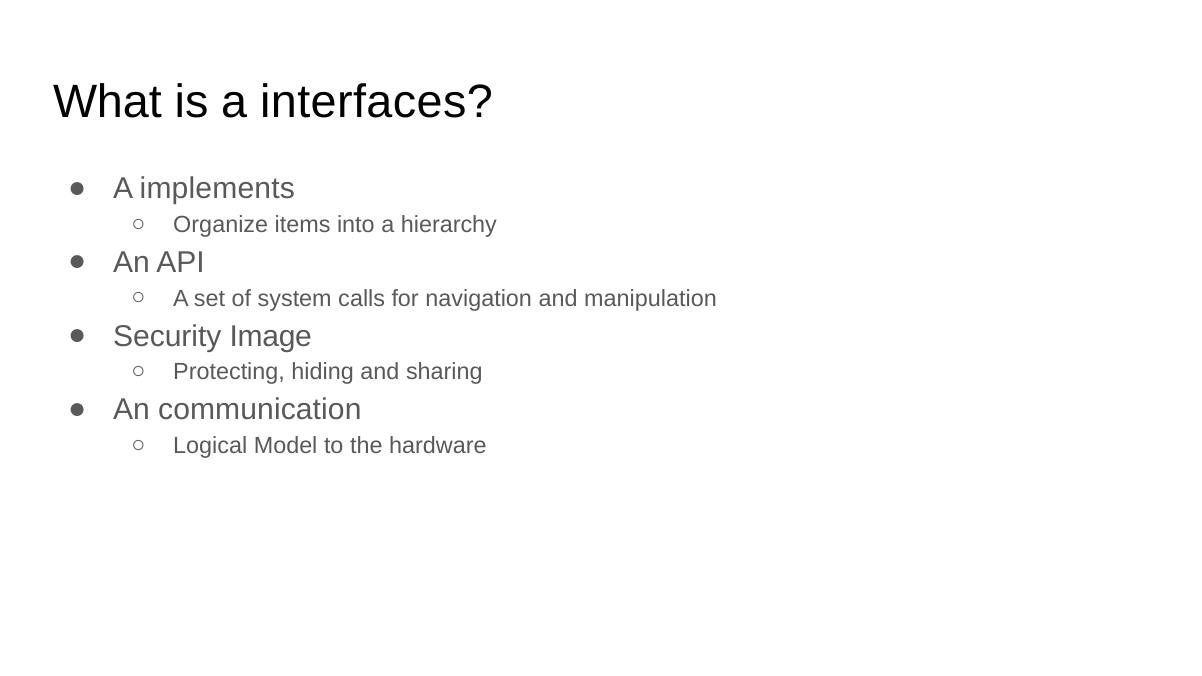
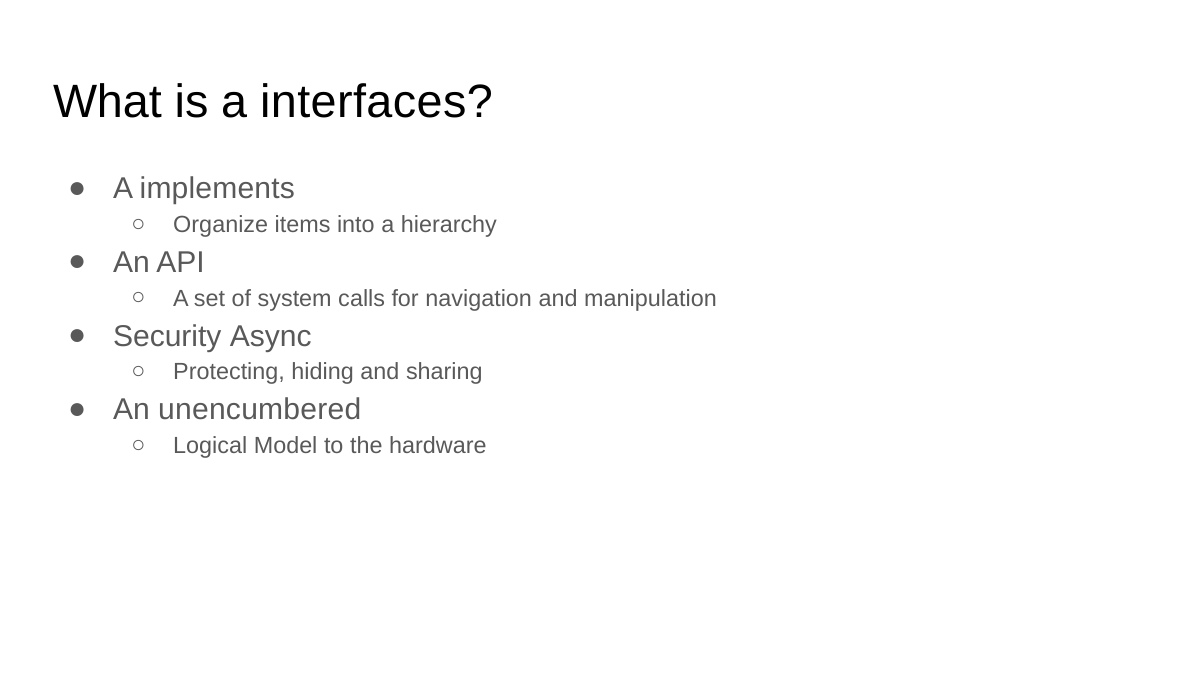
Image: Image -> Async (271, 336)
communication: communication -> unencumbered (260, 410)
